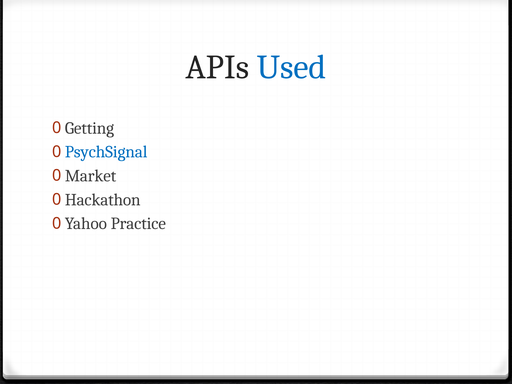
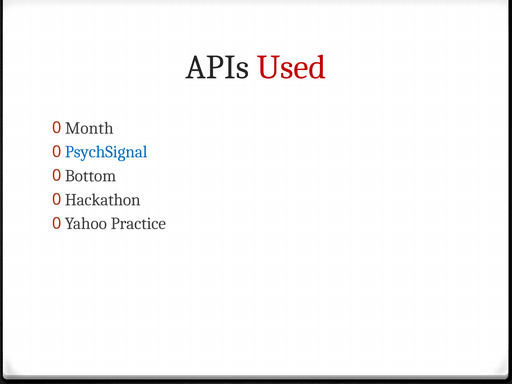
Used colour: blue -> red (292, 67)
Getting: Getting -> Month (89, 128)
Market: Market -> Bottom (90, 176)
